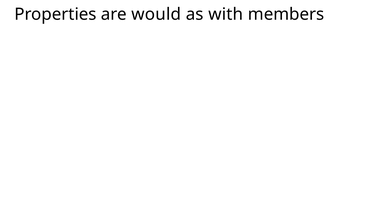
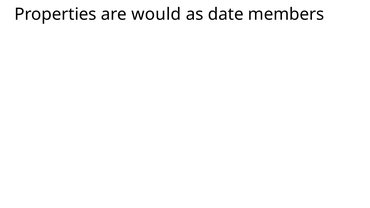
with: with -> date (226, 14)
